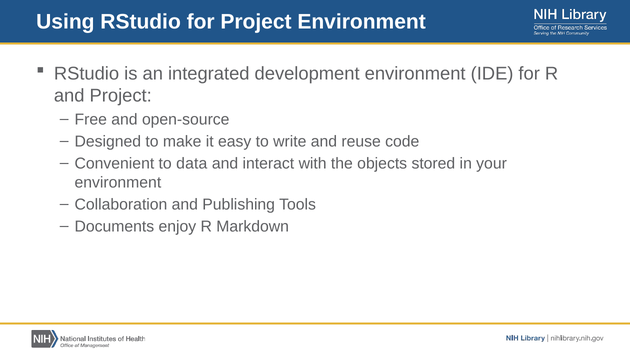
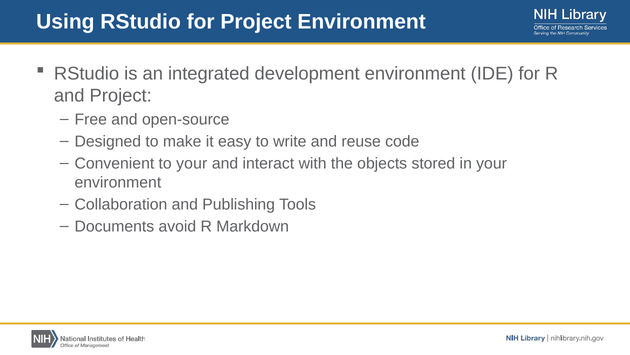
to data: data -> your (192, 163)
enjoy: enjoy -> avoid (177, 226)
